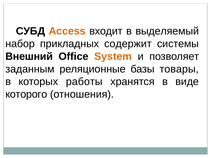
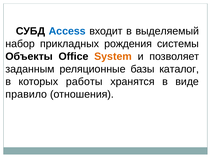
Access colour: orange -> blue (67, 31)
содержит: содержит -> рождения (128, 44)
Внешний: Внешний -> Объекты (29, 56)
товары: товары -> каталог (179, 69)
которого: которого -> правило (26, 94)
